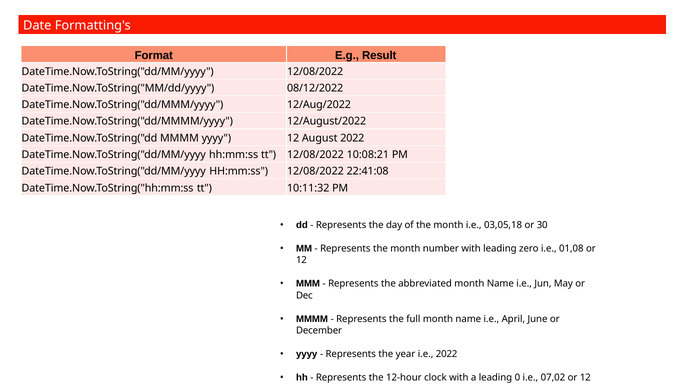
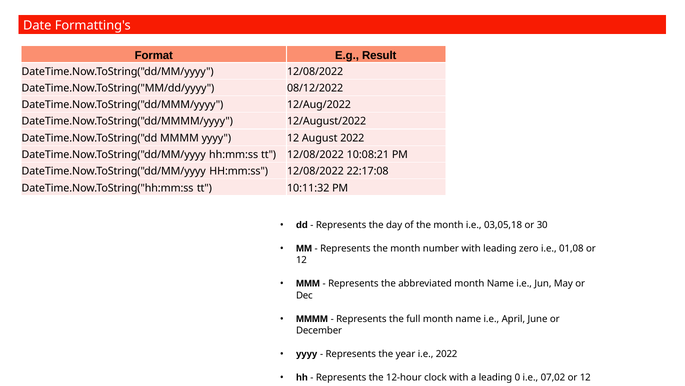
22:41:08: 22:41:08 -> 22:17:08 (368, 171)
